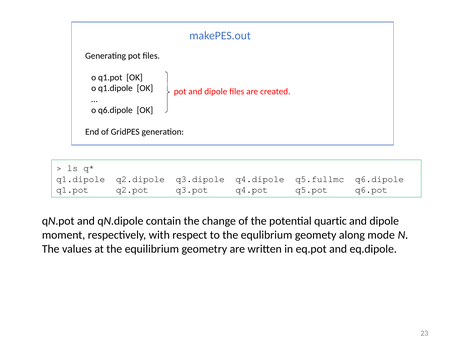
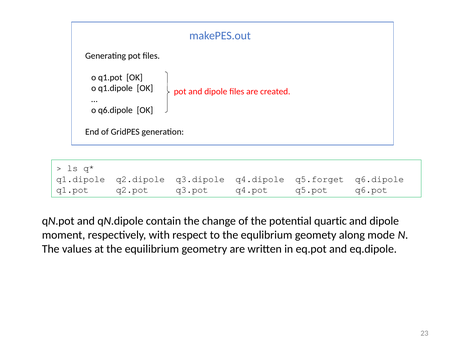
q5.fullmc: q5.fullmc -> q5.forget (320, 179)
